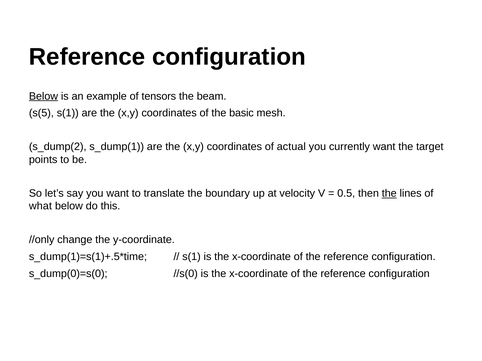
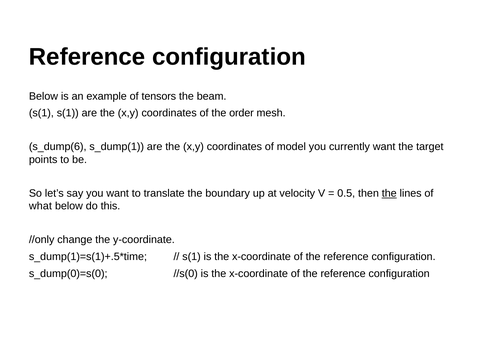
Below underline: present -> none (43, 96)
s(5: s(5 -> s(1 (41, 113)
basic: basic -> order (241, 113)
s_dump(2: s_dump(2 -> s_dump(6 (58, 147)
actual: actual -> model (291, 147)
